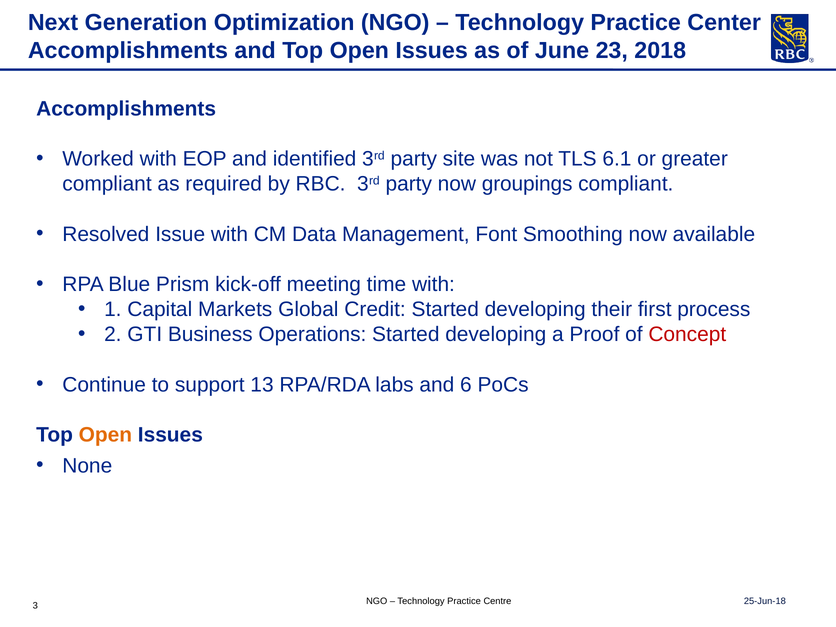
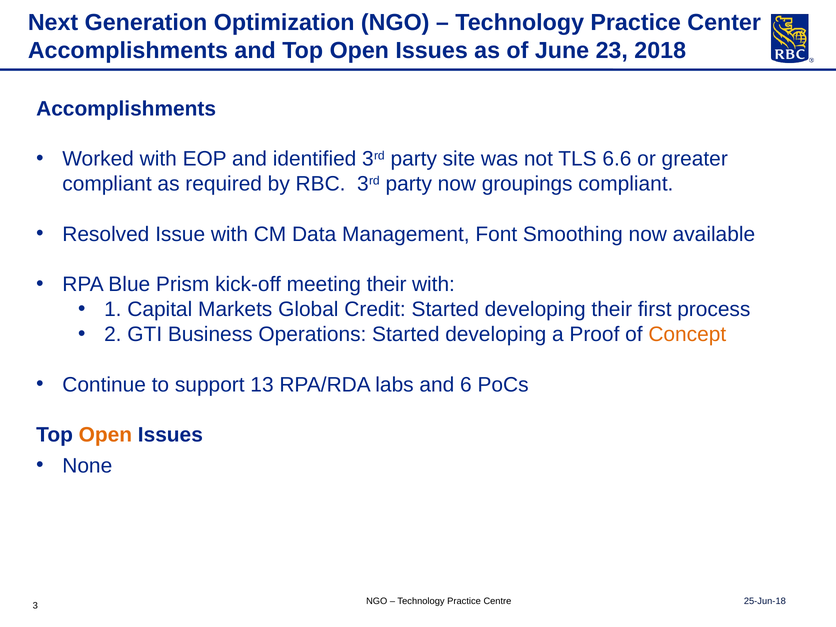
6.1: 6.1 -> 6.6 (617, 159)
meeting time: time -> their (387, 284)
Concept colour: red -> orange (687, 334)
